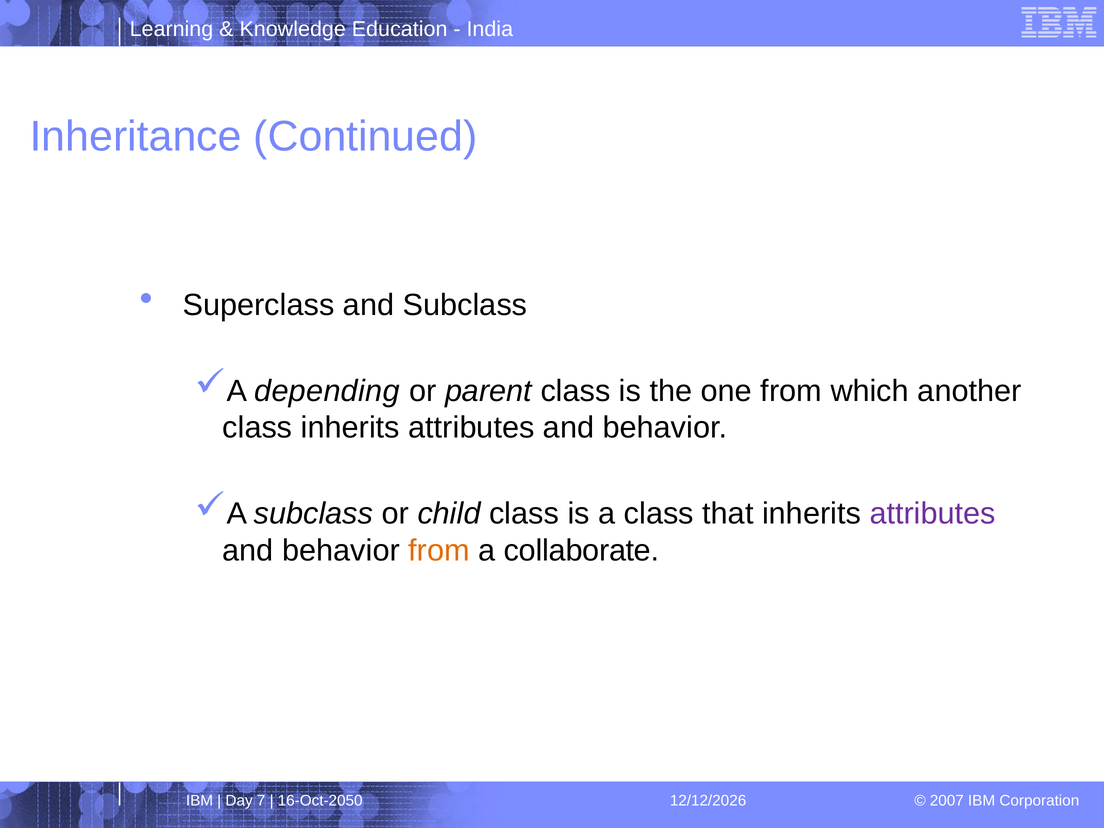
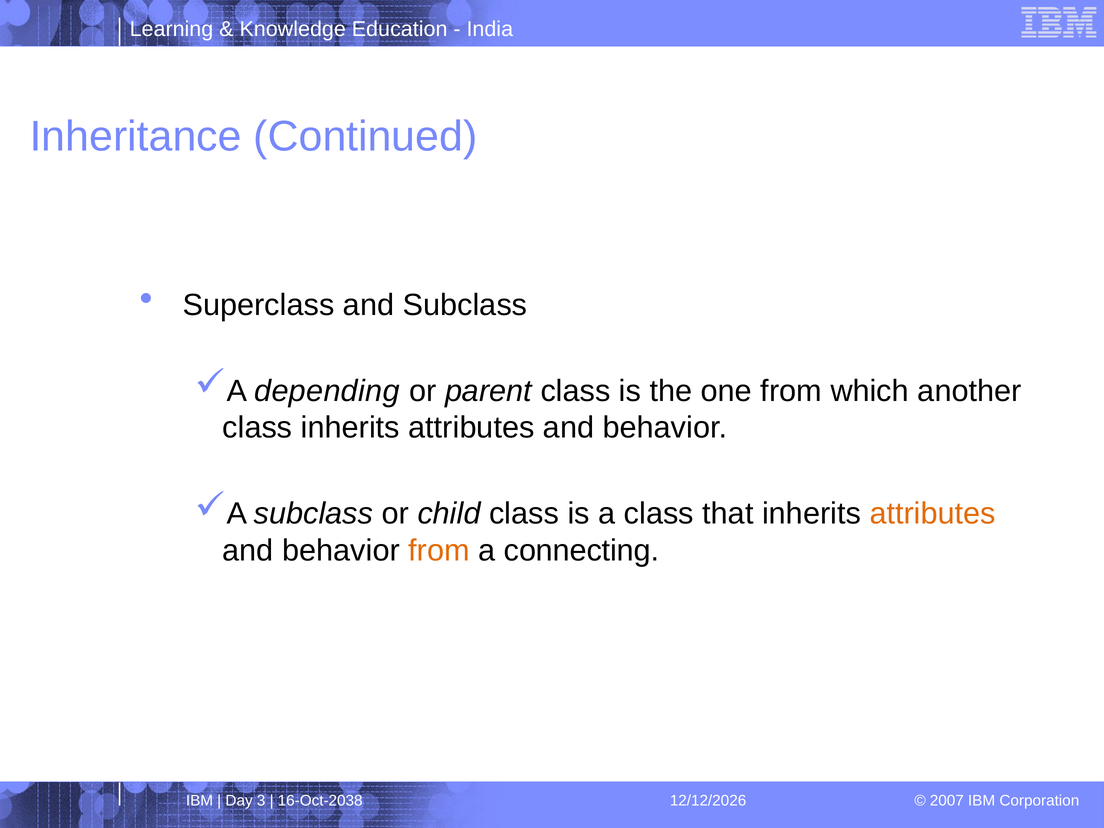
attributes colour: purple -> orange (933, 514)
collaborate: collaborate -> connecting (581, 550)
7: 7 -> 3 (261, 801)
16-Oct-2050: 16-Oct-2050 -> 16-Oct-2038 (320, 801)
